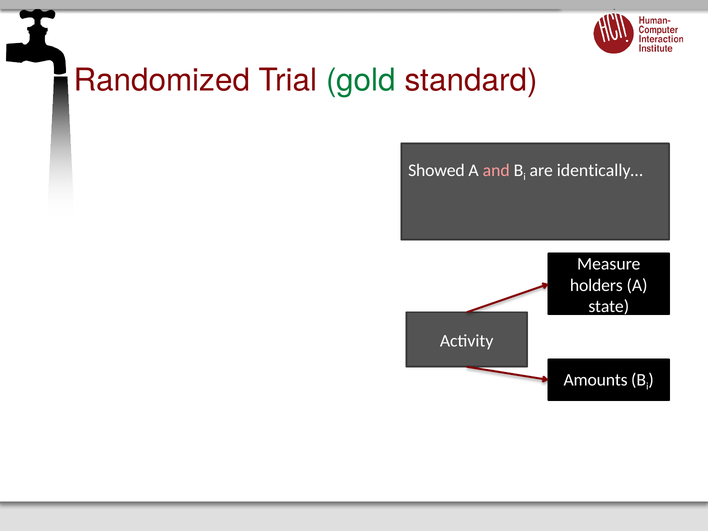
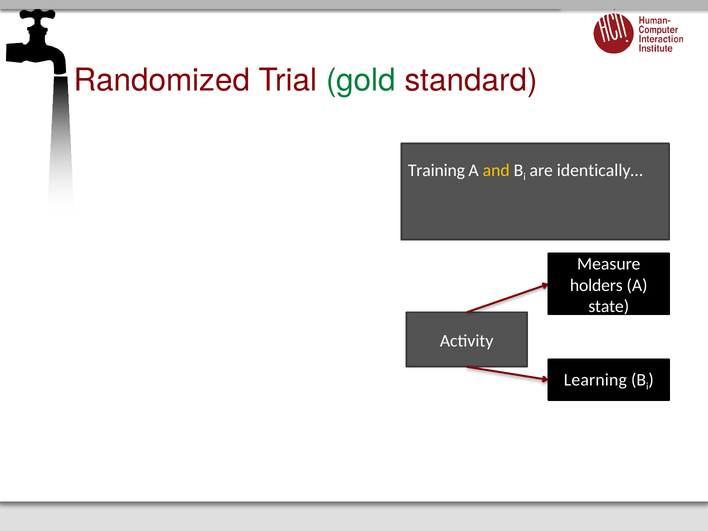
Showed: Showed -> Training (436, 170)
and colour: pink -> yellow (496, 170)
Amounts: Amounts -> Learning (595, 380)
